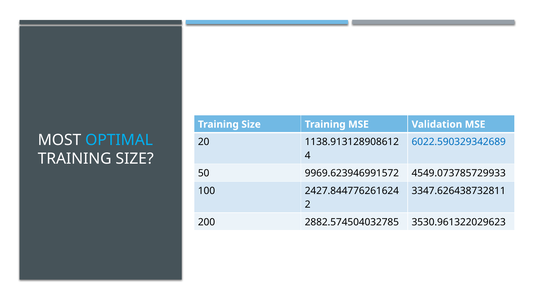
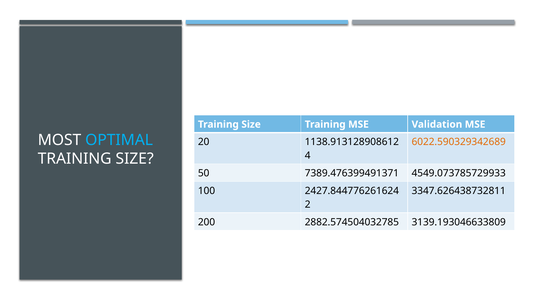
6022.590329342689 colour: blue -> orange (459, 142)
9969.623946991572: 9969.623946991572 -> 7389.476399491371 (352, 173)
3530.961322029623: 3530.961322029623 -> 3139.193046633809 (459, 222)
